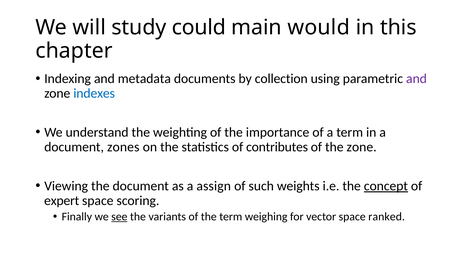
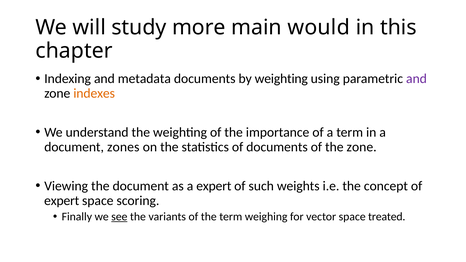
could: could -> more (199, 28)
by collection: collection -> weighting (281, 79)
indexes colour: blue -> orange (94, 93)
of contributes: contributes -> documents (277, 147)
a assign: assign -> expert (214, 186)
concept underline: present -> none (386, 186)
ranked: ranked -> treated (387, 217)
